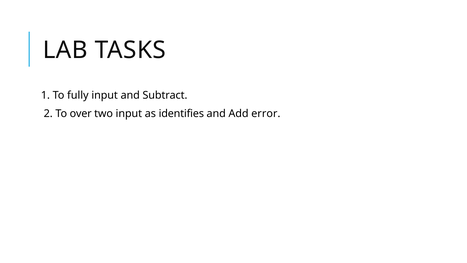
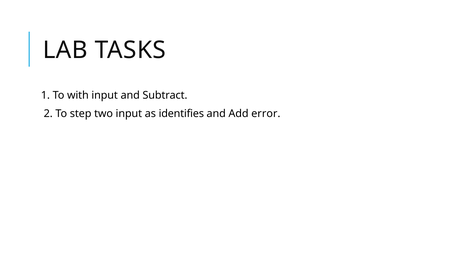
fully: fully -> with (78, 95)
over: over -> step (81, 113)
